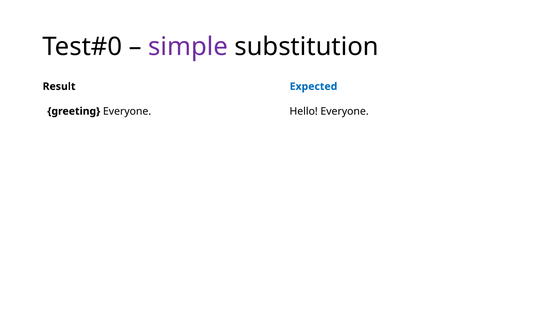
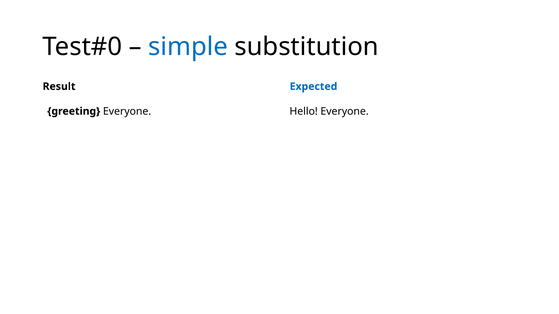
simple colour: purple -> blue (188, 47)
